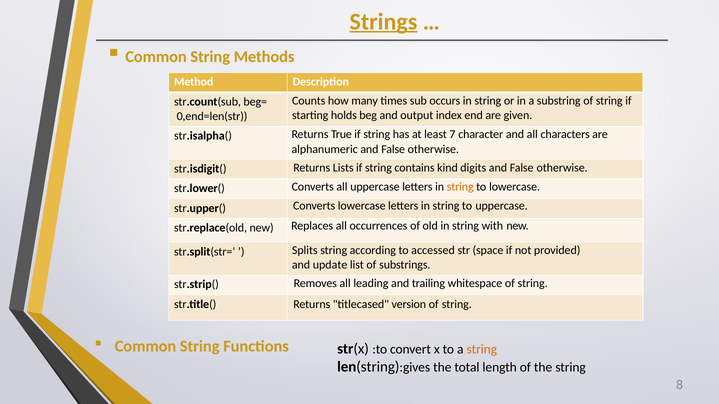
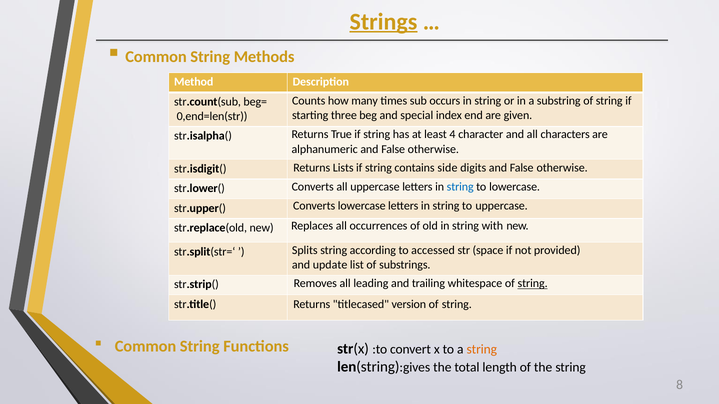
holds: holds -> three (344, 116)
output: output -> special (417, 116)
7: 7 -> 4 (453, 135)
kind: kind -> side (447, 168)
string colour: orange -> blue (460, 187)
string underline: none -> present (533, 284)
